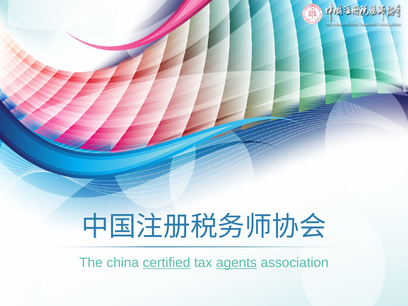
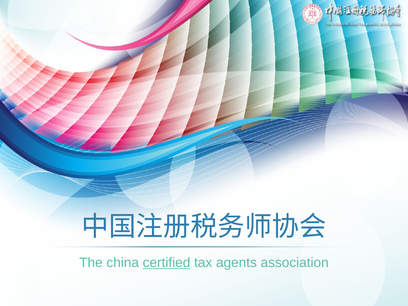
agents underline: present -> none (236, 263)
